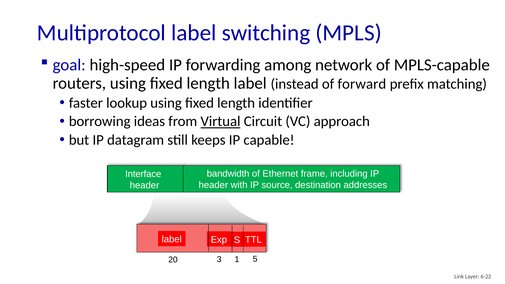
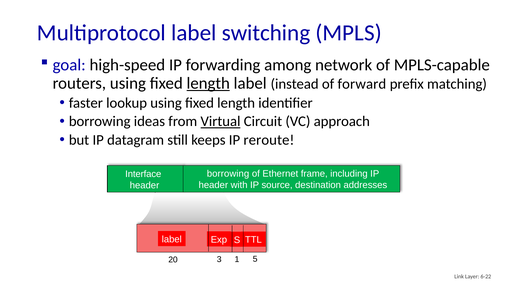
length underline: none -> present (208, 83)
capable: capable -> reroute (269, 140)
bandwidth: bandwidth -> borrowing (228, 174)
